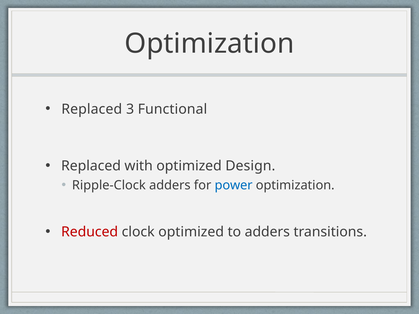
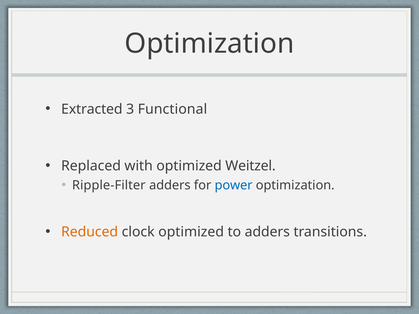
Replaced: Replaced -> Extracted (92, 109)
Design: Design -> Weitzel (250, 166)
Ripple-Clock: Ripple-Clock -> Ripple-Filter (109, 186)
Reduced colour: red -> orange (90, 232)
